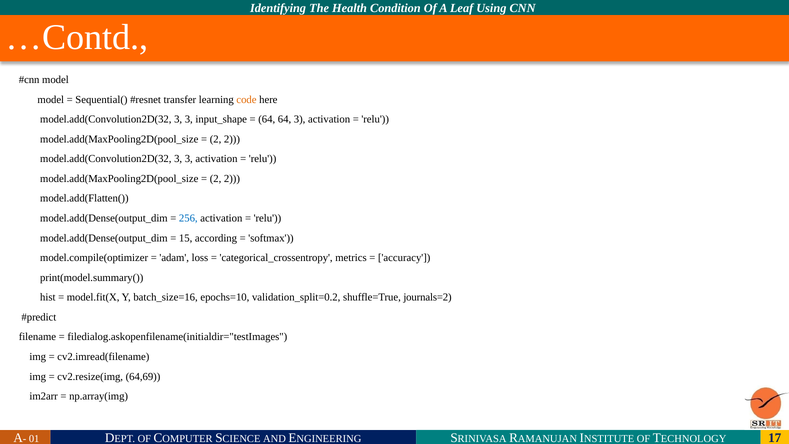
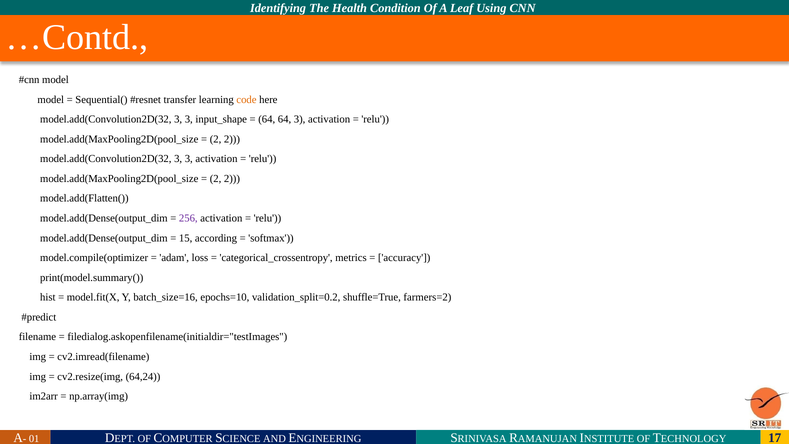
256 colour: blue -> purple (188, 218)
journals=2: journals=2 -> farmers=2 (427, 297)
64,69: 64,69 -> 64,24 (143, 376)
